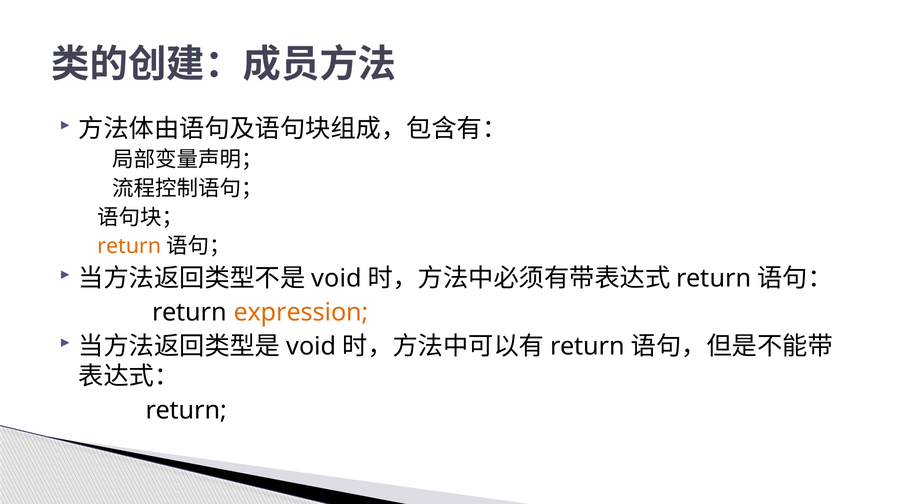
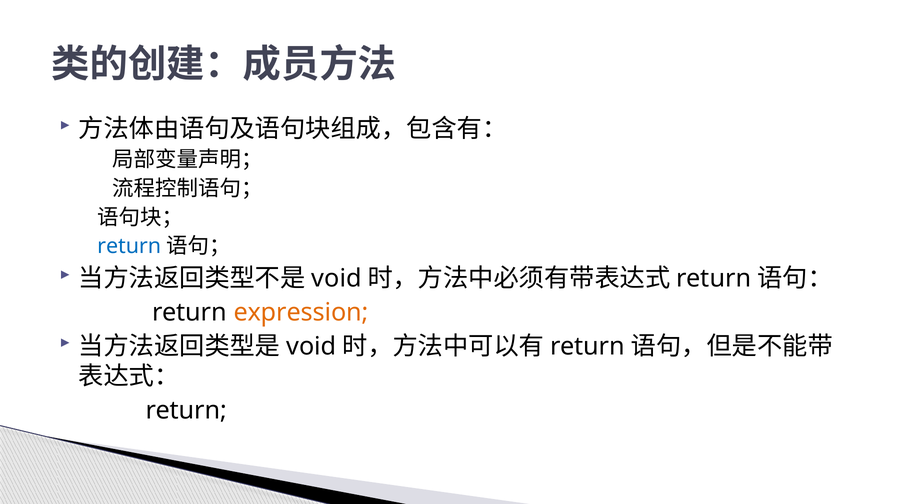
return colour: orange -> blue (129, 247)
